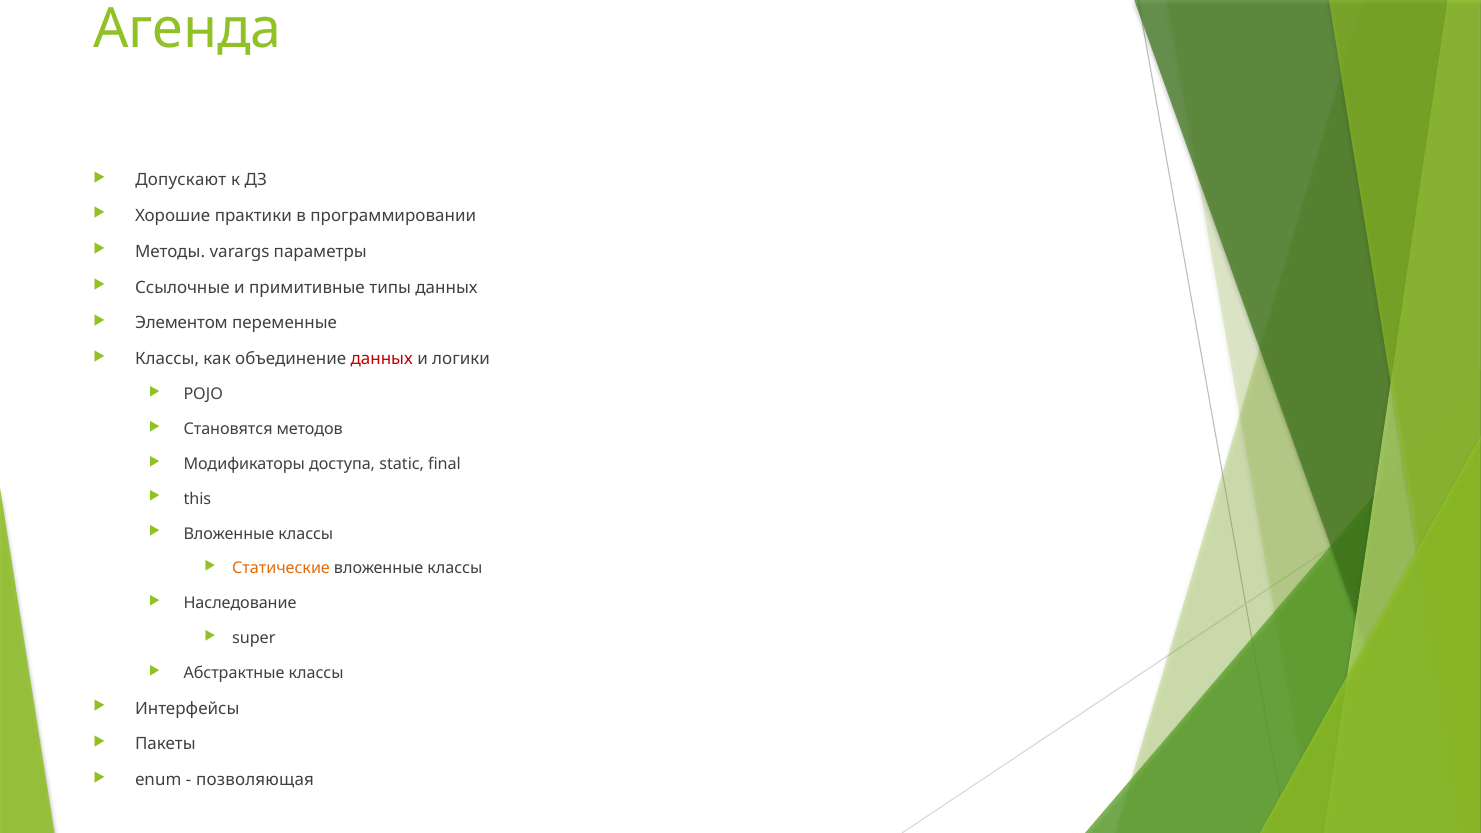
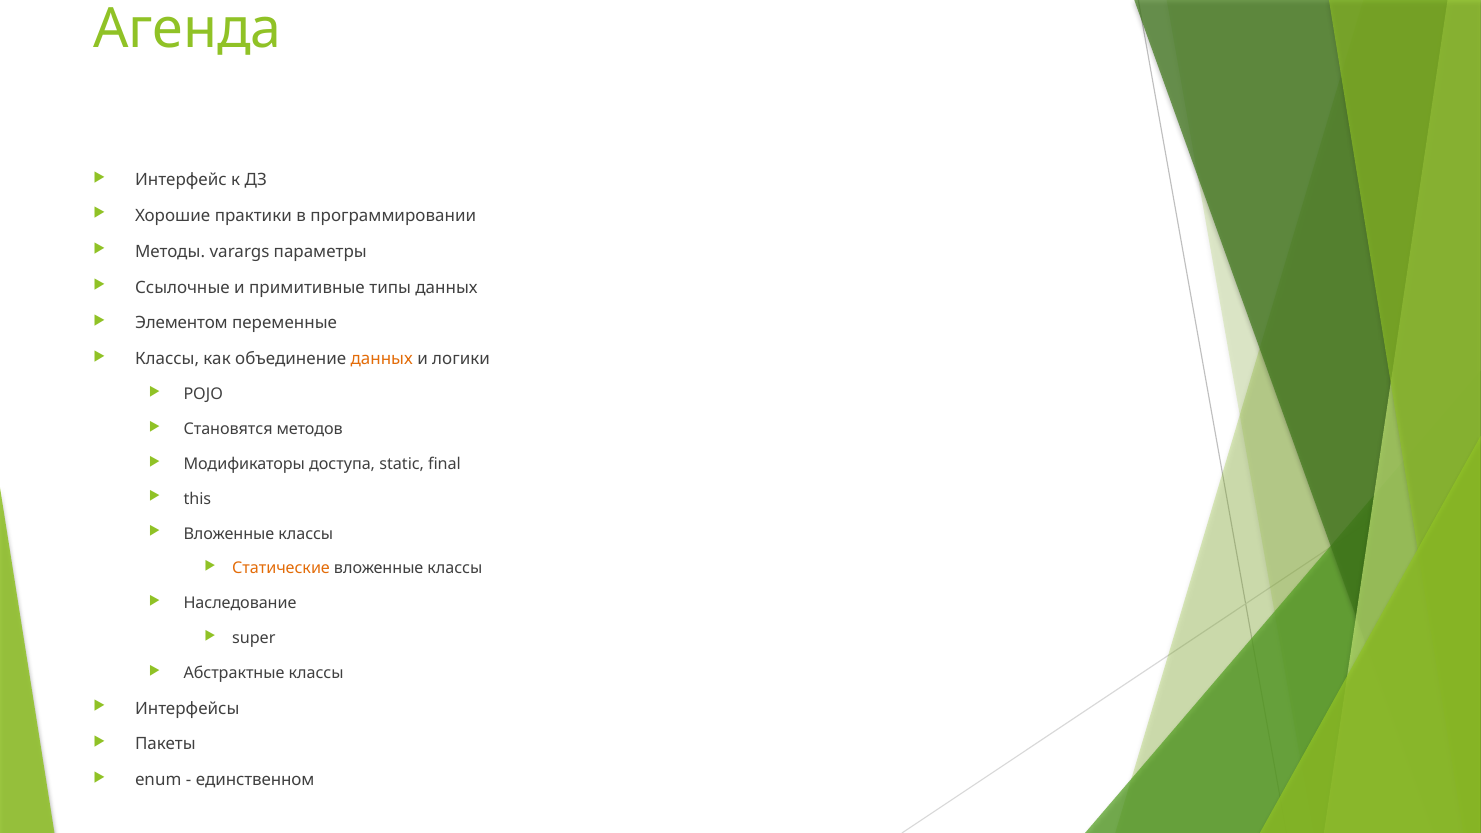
Допускают: Допускают -> Интерфейс (181, 180)
данных colour: red -> orange (382, 359)
позволяющая: позволяющая -> единственном (255, 780)
